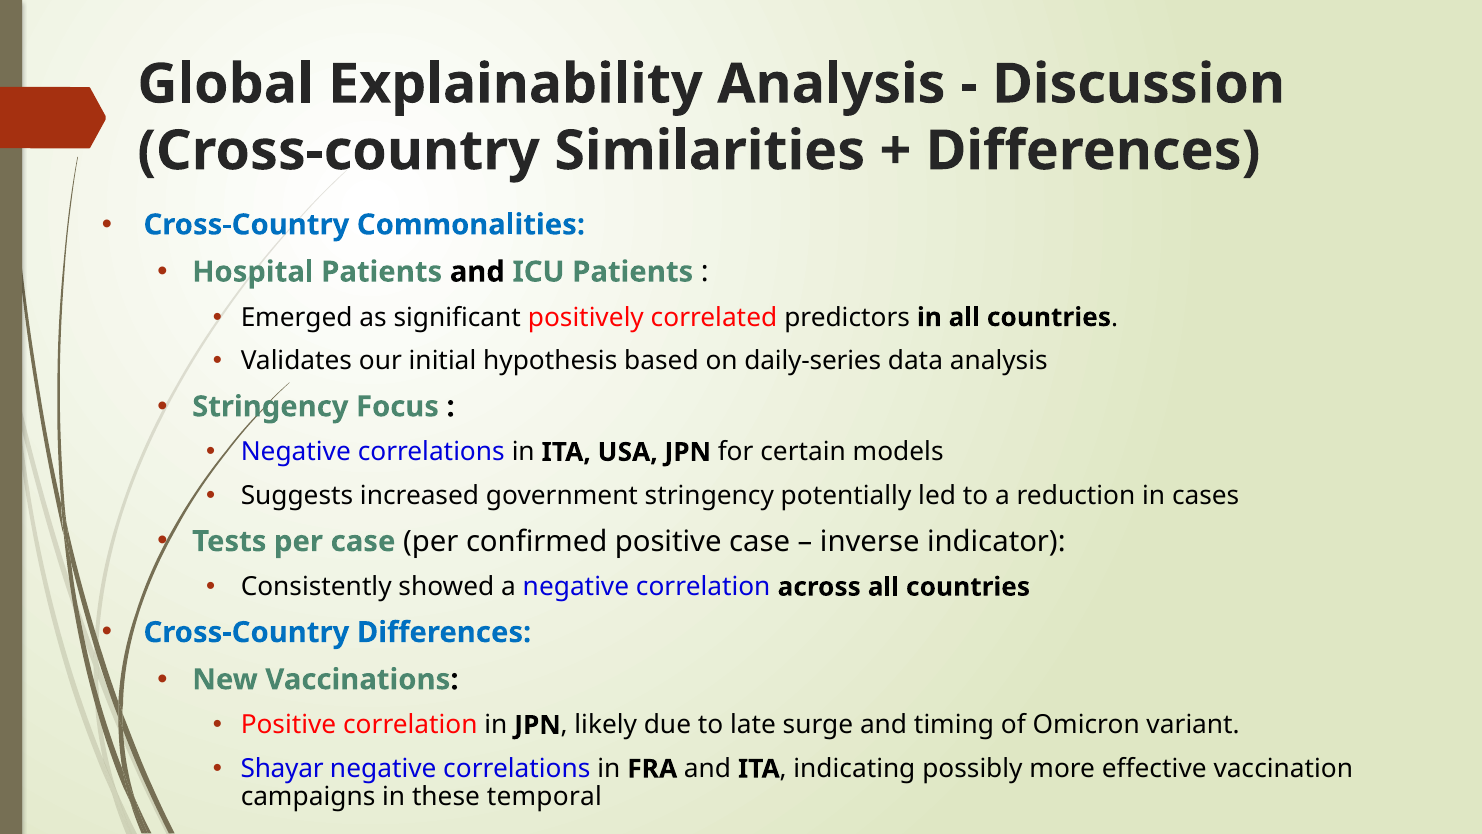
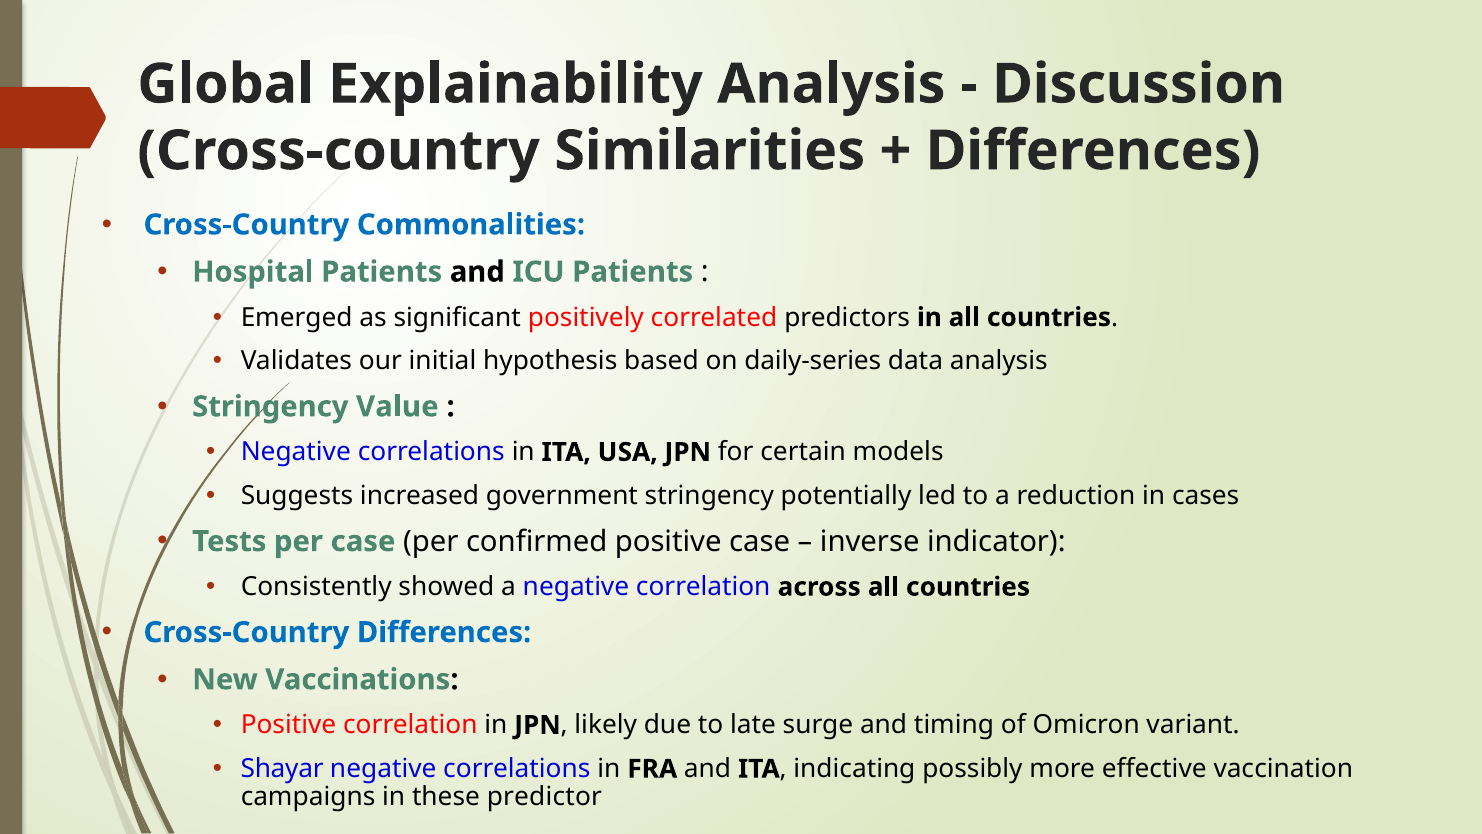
Focus: Focus -> Value (397, 407)
temporal: temporal -> predictor (544, 797)
